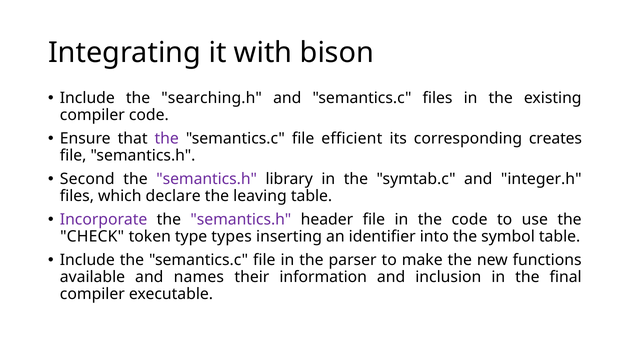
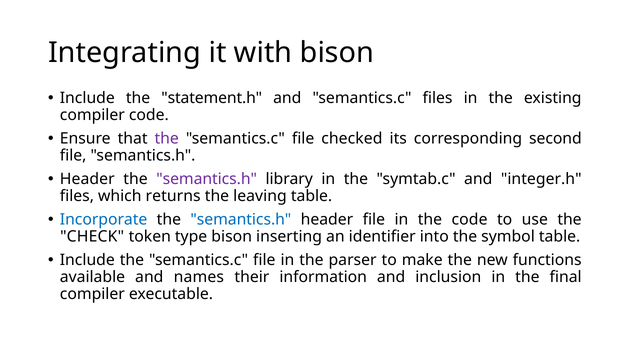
searching.h: searching.h -> statement.h (212, 98)
efficient: efficient -> checked (352, 139)
creates: creates -> second (555, 139)
Second: Second -> Header (87, 179)
declare: declare -> returns (173, 196)
Incorporate colour: purple -> blue (104, 220)
semantics.h colour: purple -> blue (241, 220)
type types: types -> bison (232, 237)
